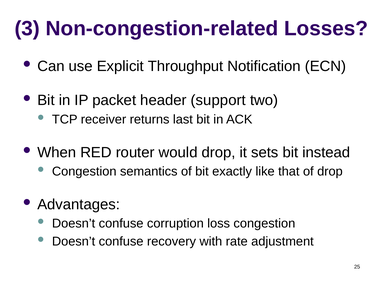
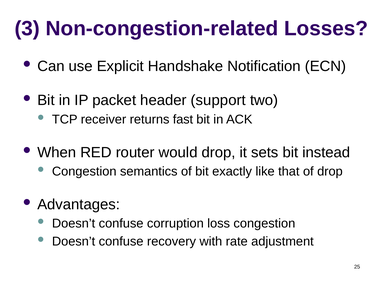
Throughput: Throughput -> Handshake (186, 66)
last: last -> fast (183, 119)
